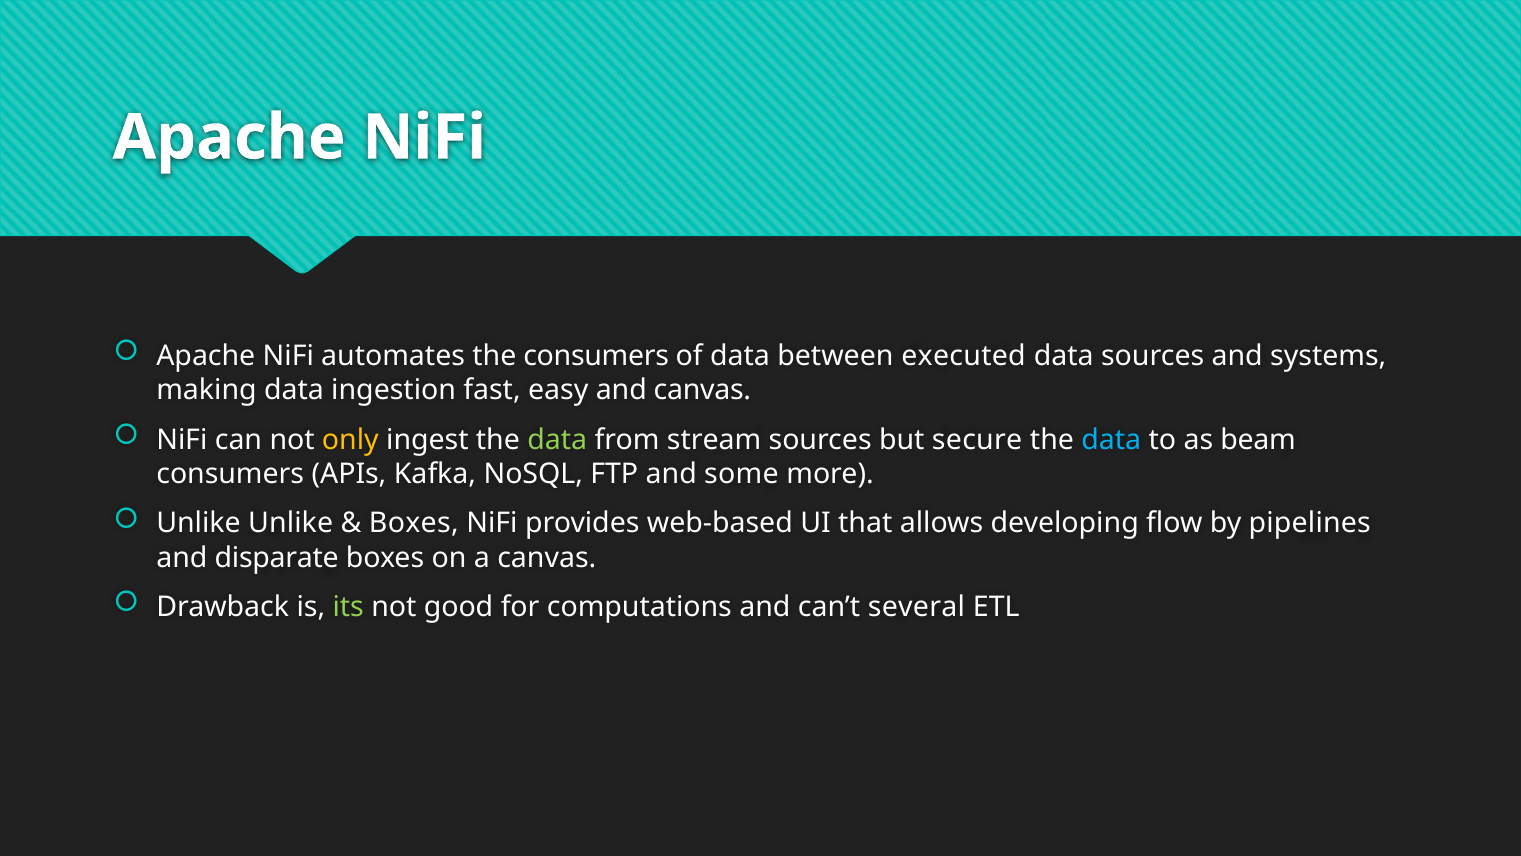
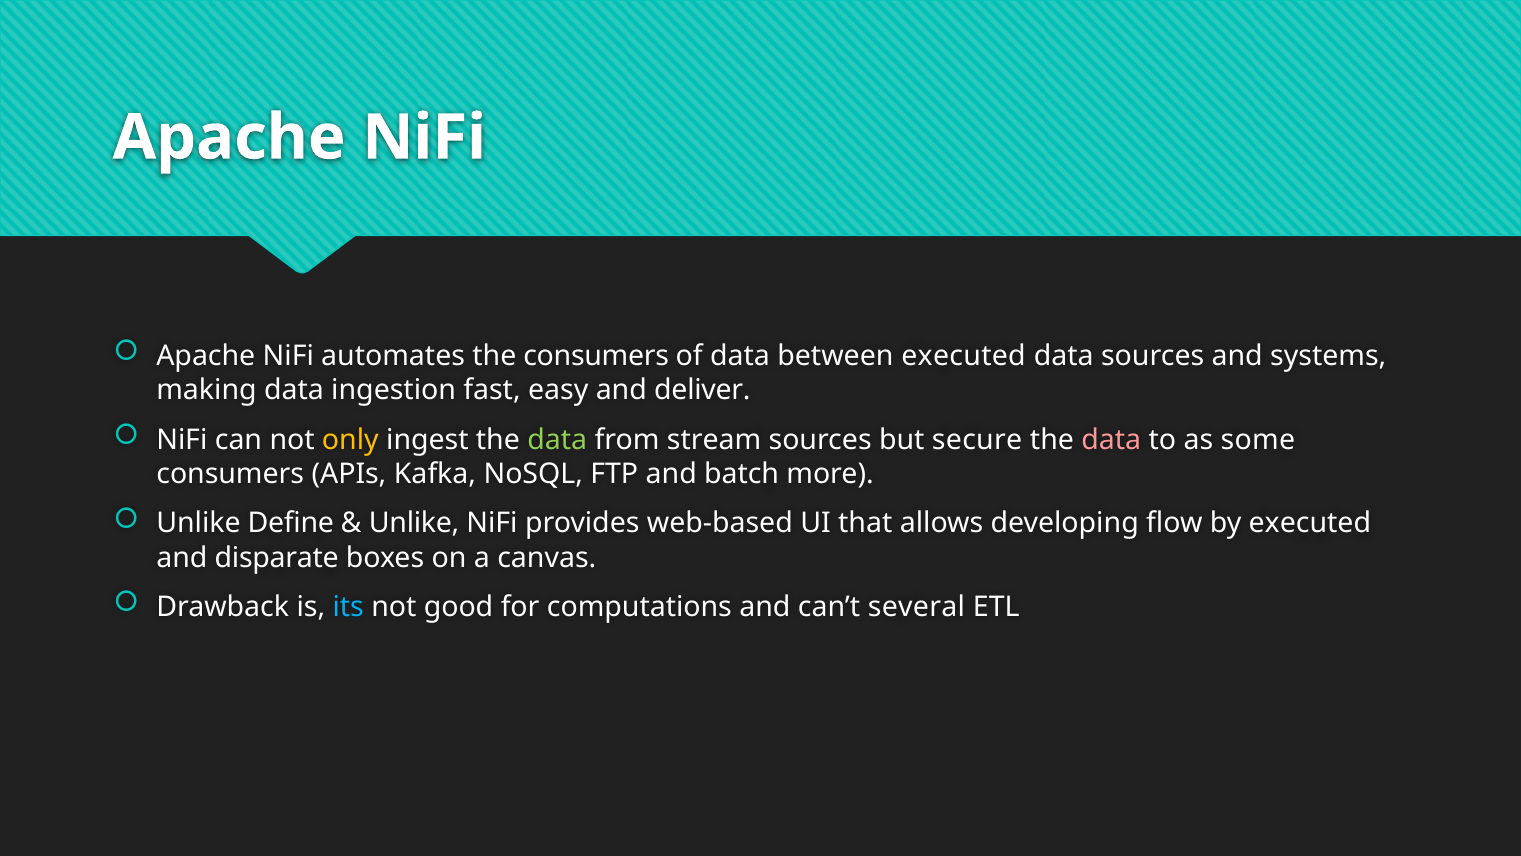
and canvas: canvas -> deliver (702, 390)
data colour: light blue -> pink (1111, 439)
beam: beam -> some (1258, 439)
some: some -> batch (742, 474)
Unlike Unlike: Unlike -> Define (291, 523)
Boxes: Boxes -> Unlike (414, 523)
by pipelines: pipelines -> executed (1310, 523)
its colour: light green -> light blue (348, 607)
